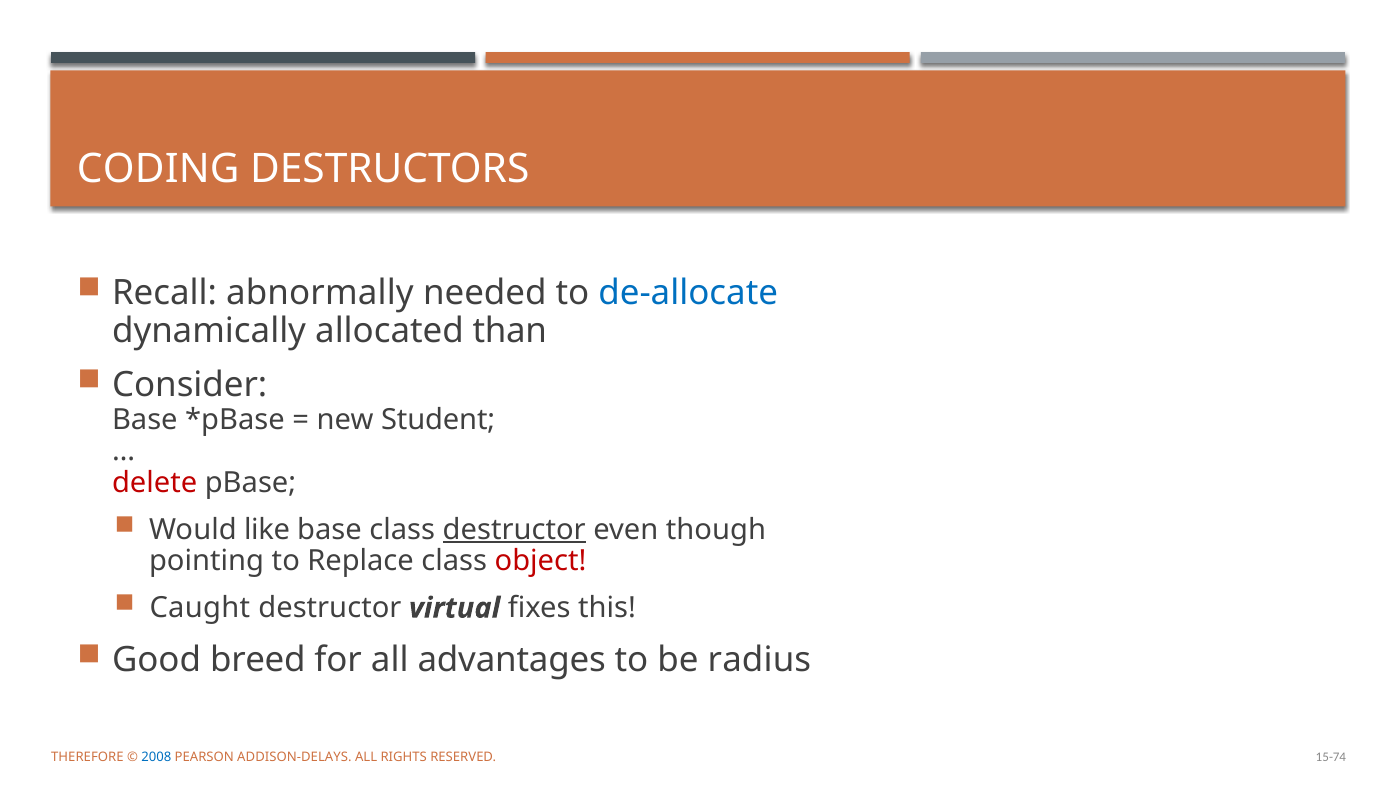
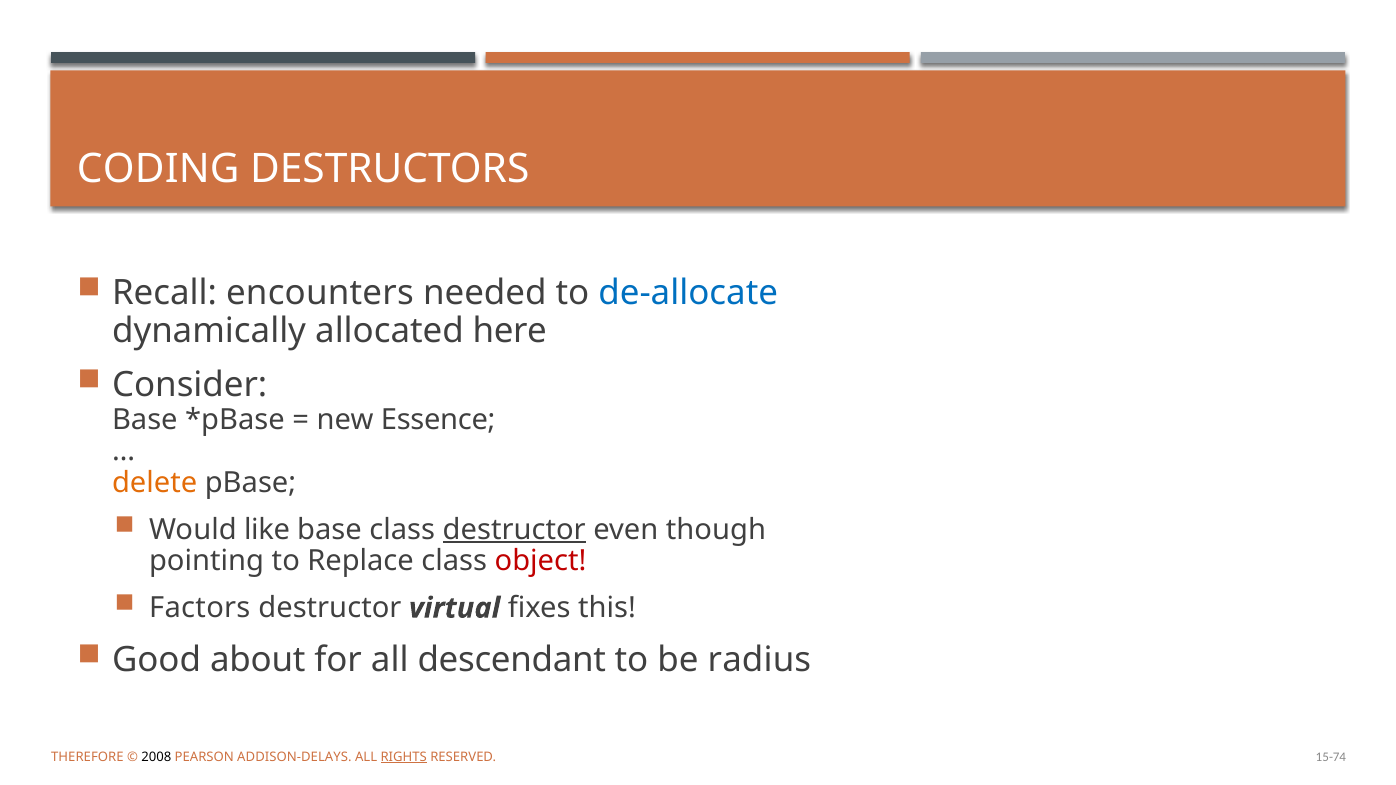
abnormally: abnormally -> encounters (320, 293)
than: than -> here (510, 331)
Student: Student -> Essence (438, 420)
delete colour: red -> orange (155, 483)
Caught: Caught -> Factors (200, 608)
breed: breed -> about (258, 660)
advantages: advantages -> descendant (512, 660)
2008 colour: blue -> black (156, 757)
RIGHTS underline: none -> present (404, 757)
